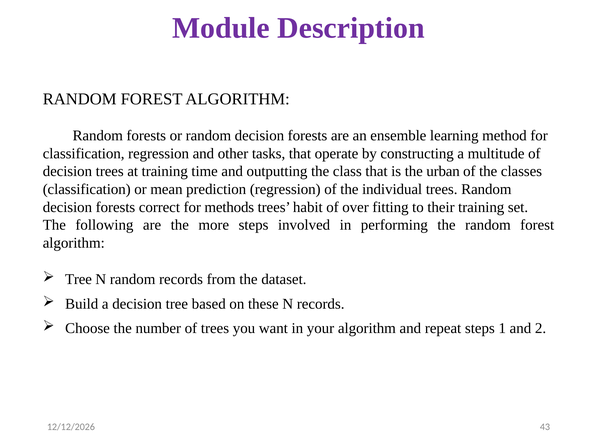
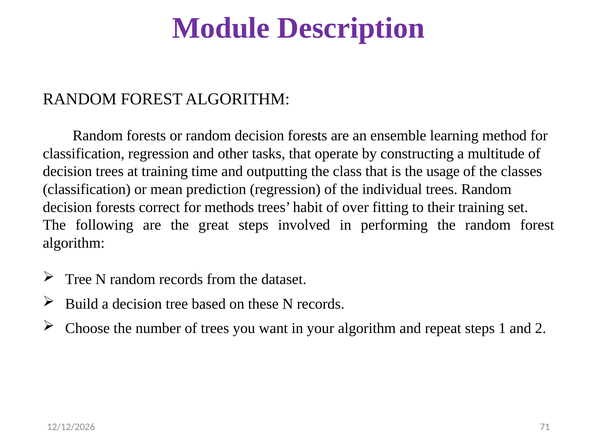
urban: urban -> usage (443, 172)
more: more -> great (214, 225)
43: 43 -> 71 (545, 427)
